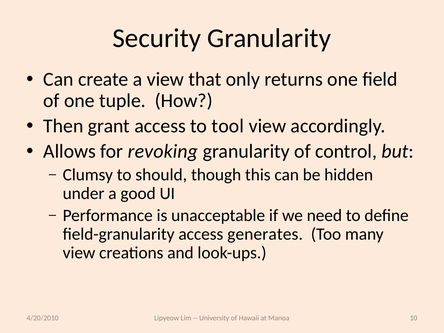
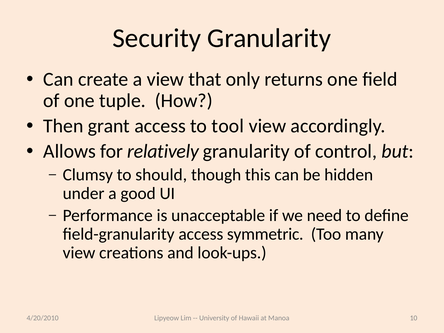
revoking: revoking -> relatively (163, 151)
generates: generates -> symmetric (265, 234)
